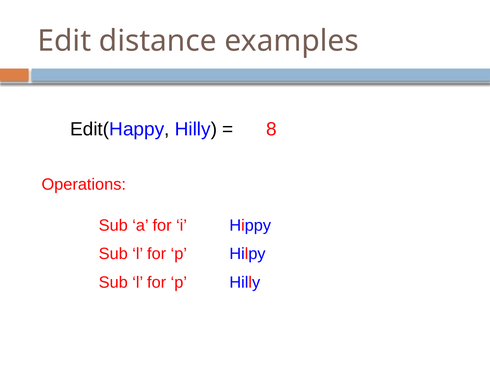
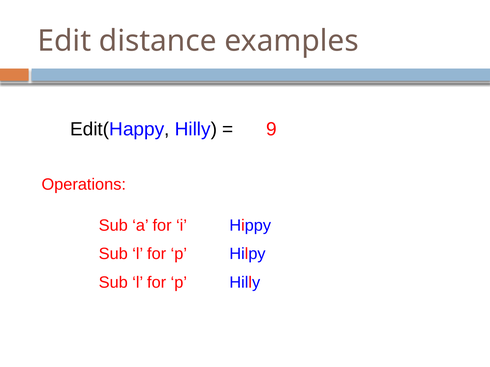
8: 8 -> 9 (271, 130)
